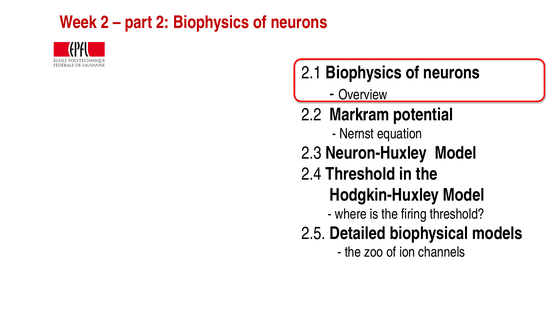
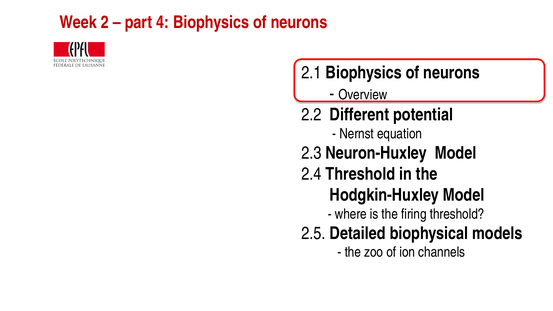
part 2: 2 -> 4 (163, 22)
Markram: Markram -> Different (359, 115)
